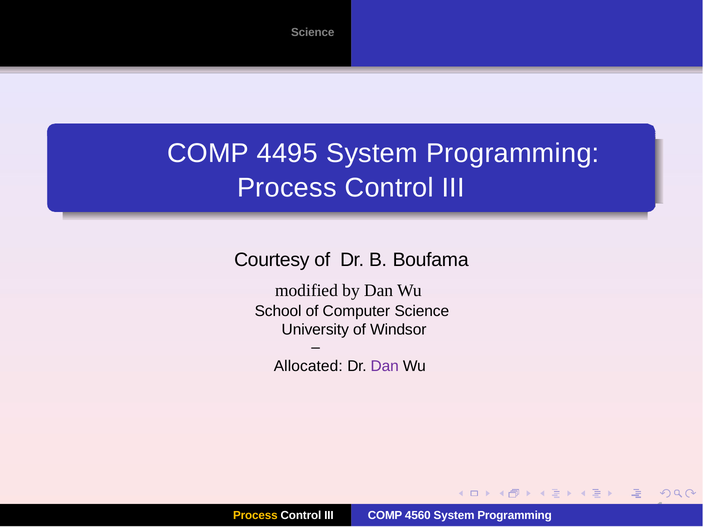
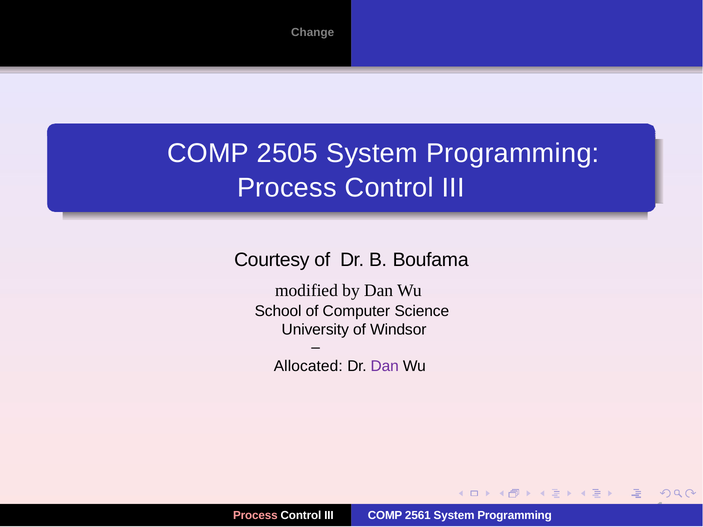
Science: Science -> Change (313, 33)
4495: 4495 -> 2505 (287, 153)
Process colour: yellow -> pink (255, 516)
4560: 4560 -> 2561 (418, 516)
